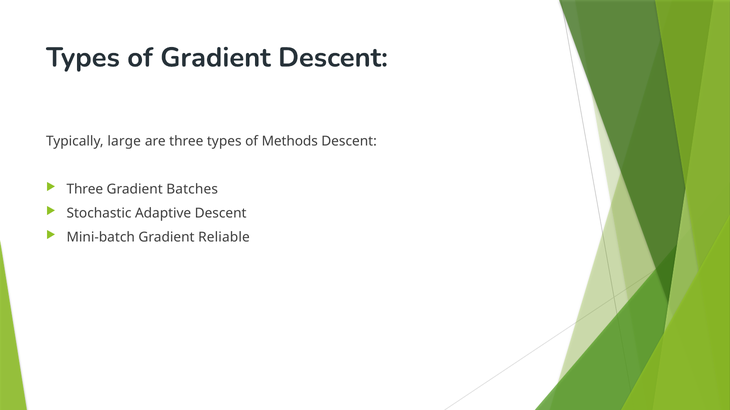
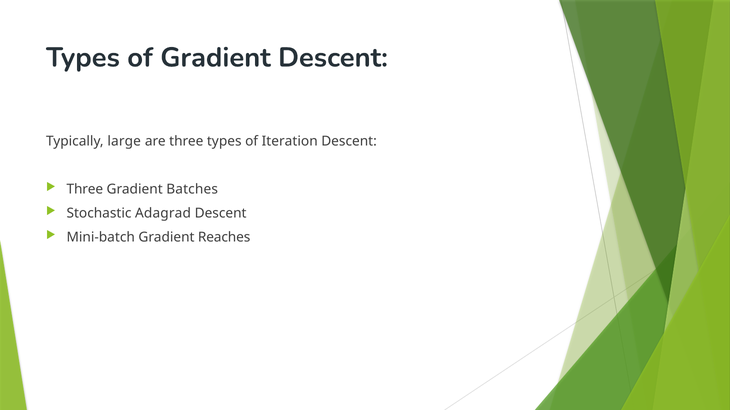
Methods: Methods -> Iteration (290, 141)
Adaptive: Adaptive -> Adagrad (163, 213)
Reliable: Reliable -> Reaches (224, 237)
